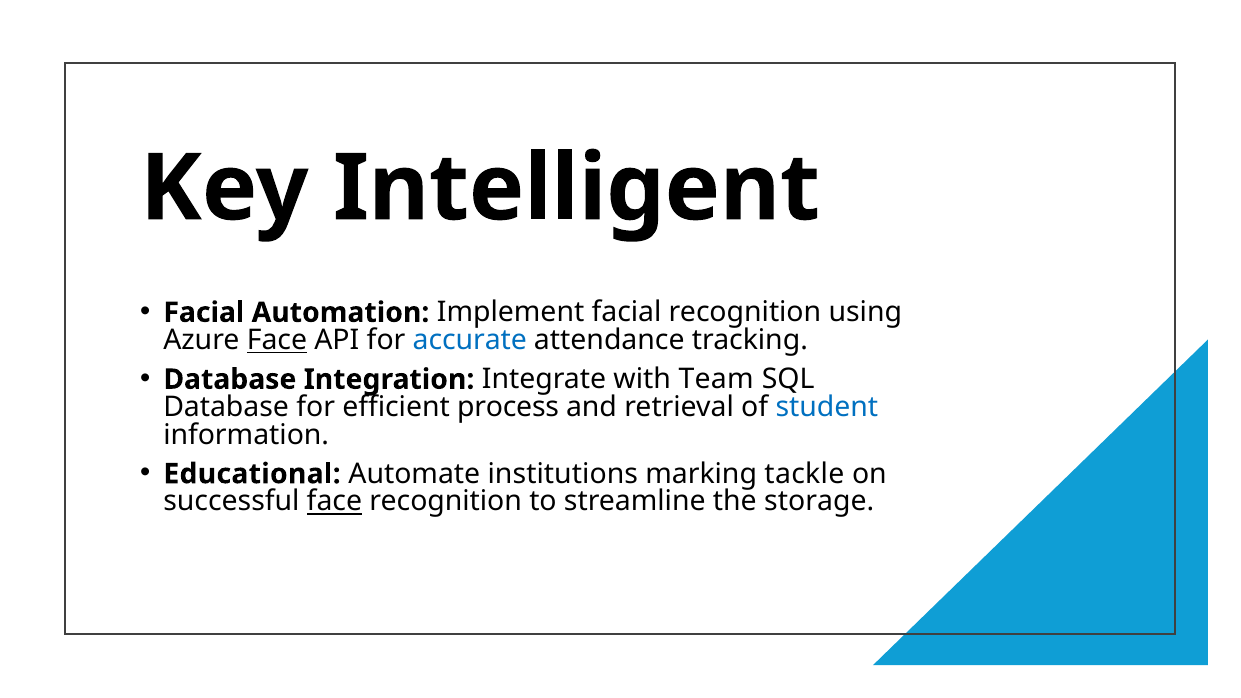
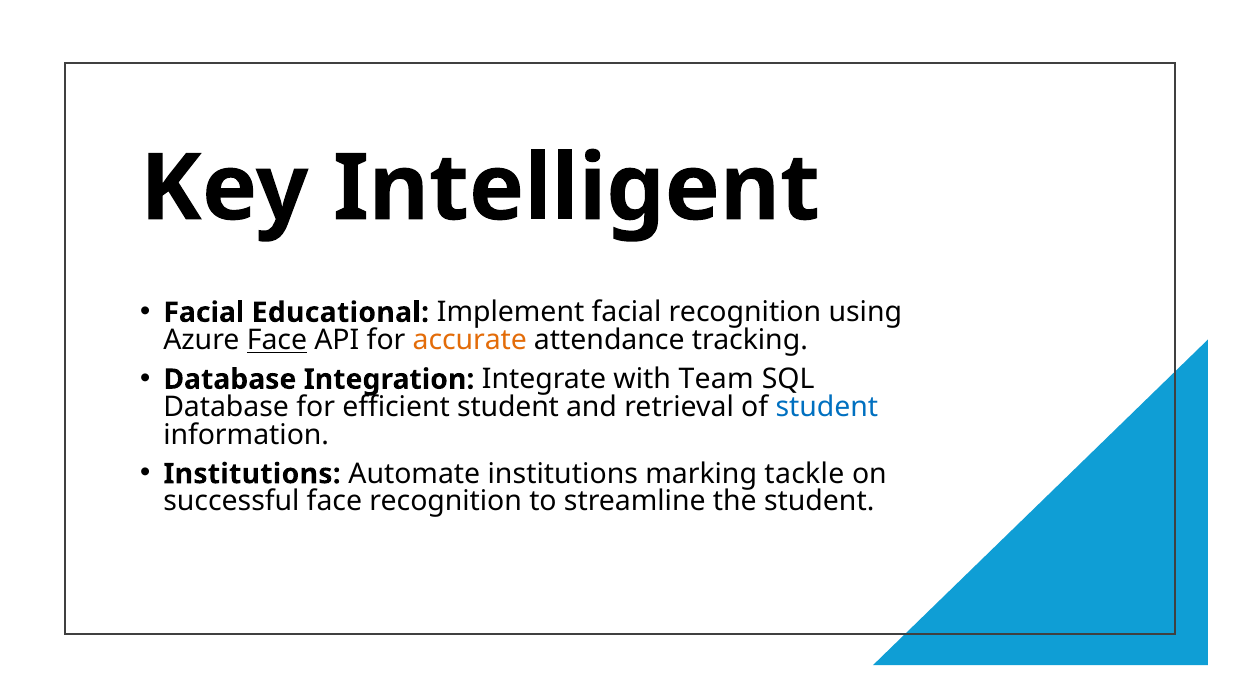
Automation: Automation -> Educational (340, 313)
accurate colour: blue -> orange (470, 340)
efficient process: process -> student (508, 407)
Educational: Educational -> Institutions (252, 474)
face underline: present -> none (334, 502)
the storage: storage -> student (819, 502)
